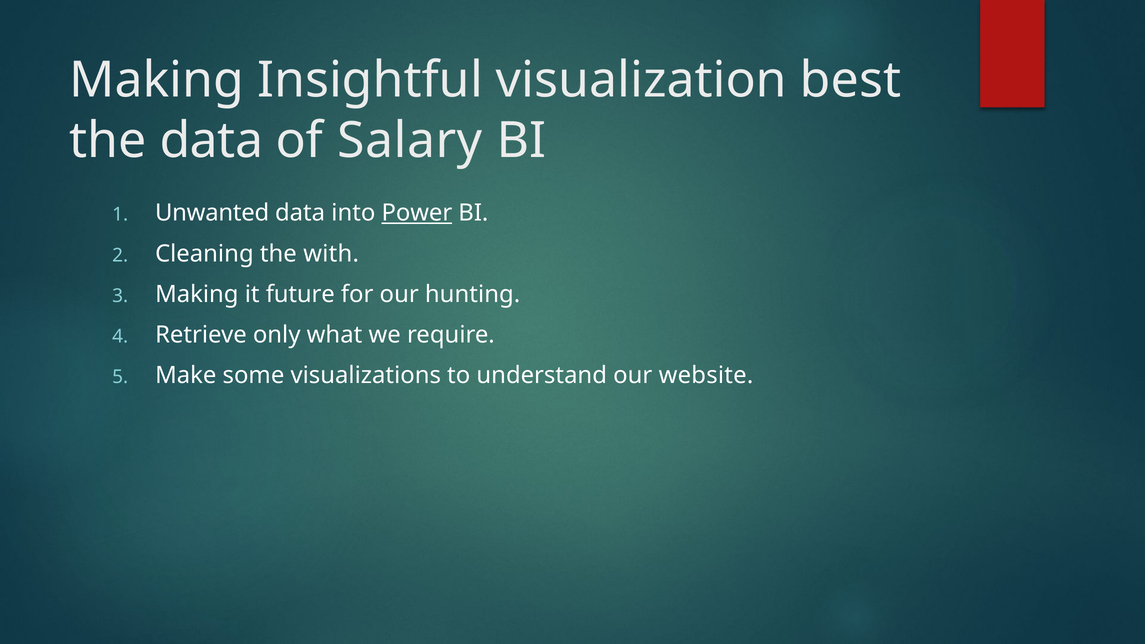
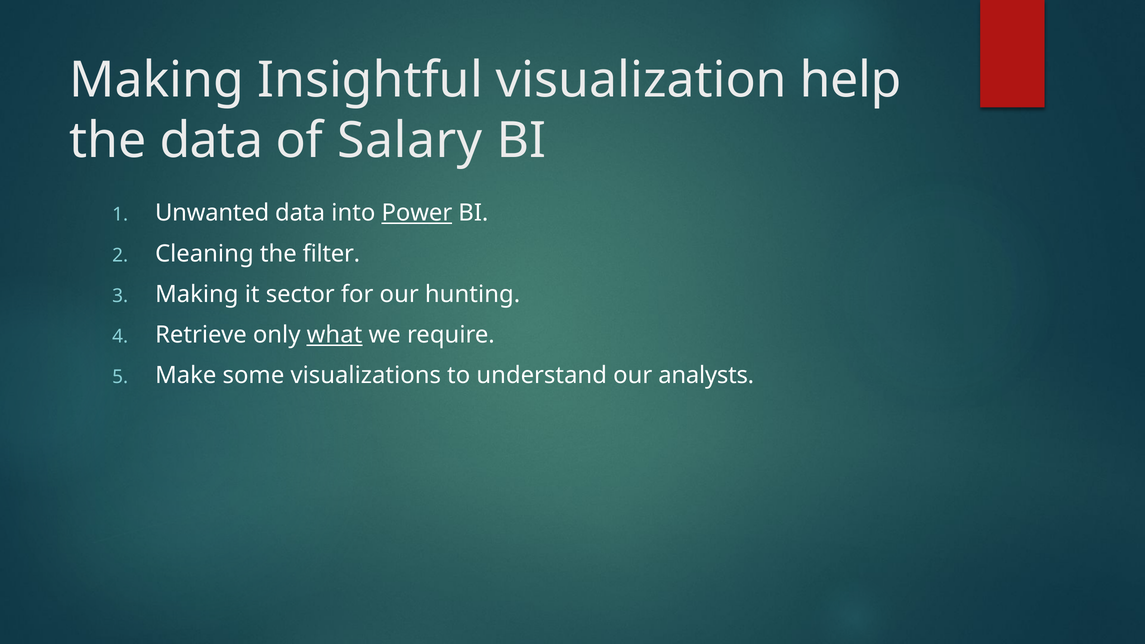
best: best -> help (851, 80)
with: with -> filter (331, 254)
future: future -> sector (300, 294)
what underline: none -> present (334, 335)
website: website -> analysts (706, 375)
